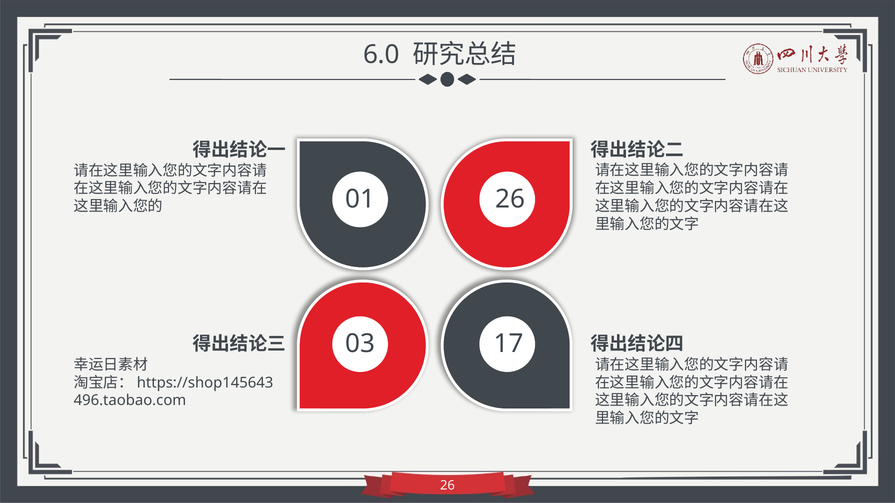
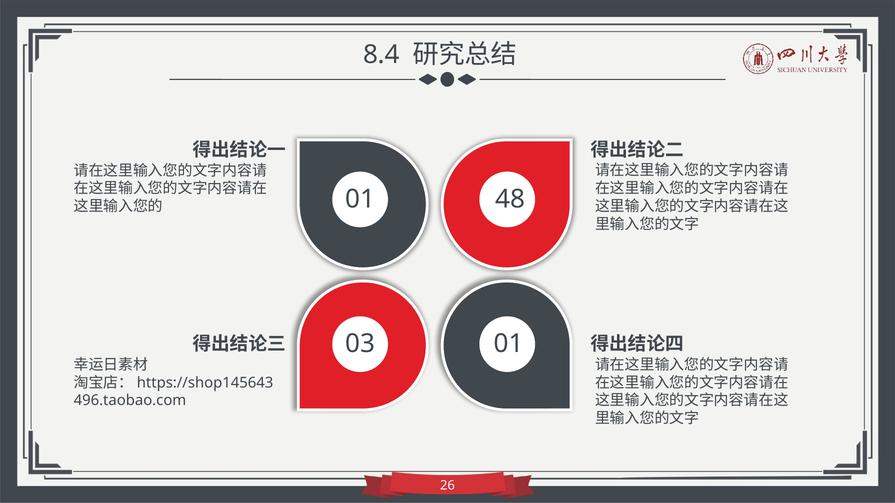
6.0: 6.0 -> 8.4 (381, 55)
01 26: 26 -> 48 (510, 199)
03 17: 17 -> 01 (509, 344)
